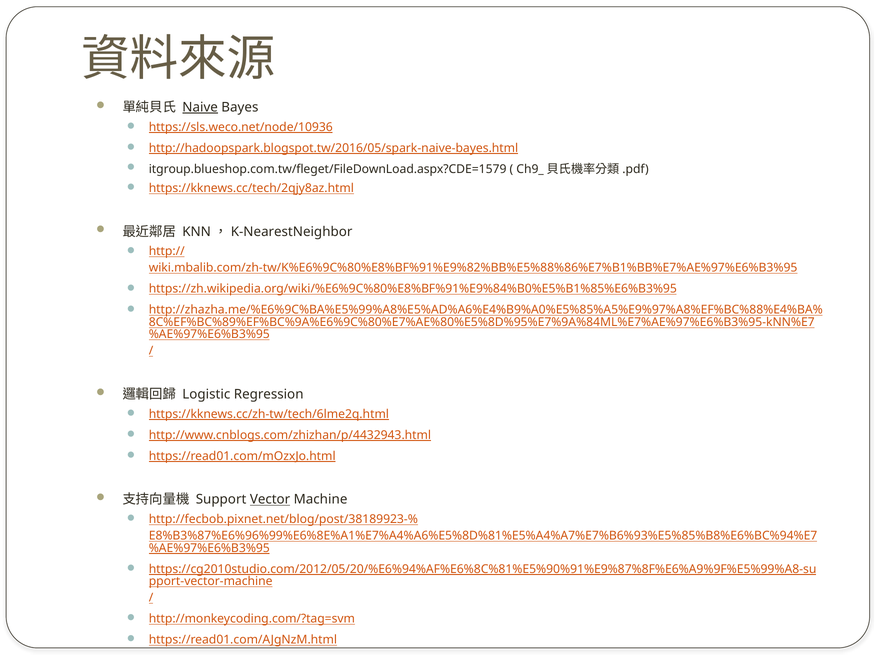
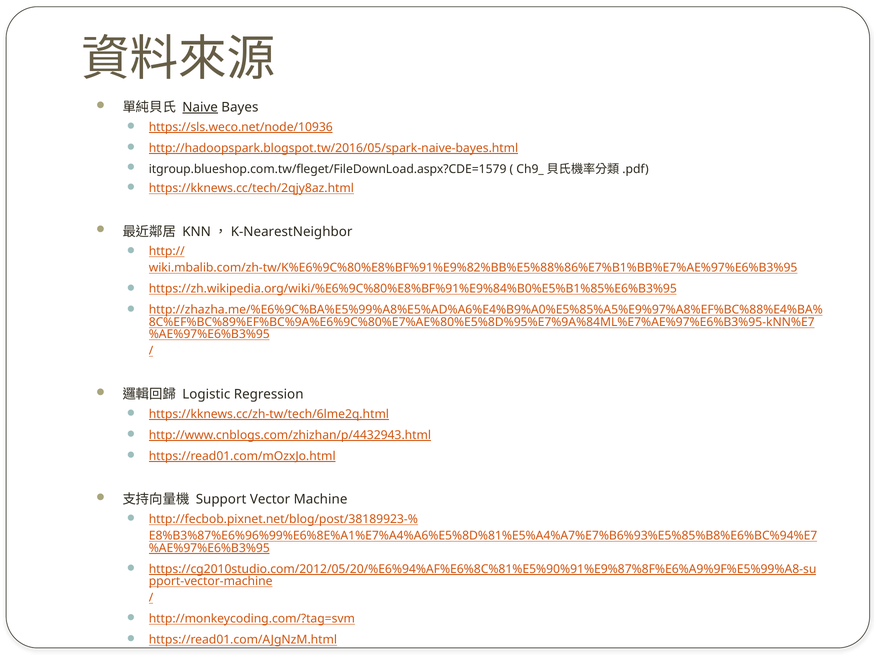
Vector underline: present -> none (270, 500)
